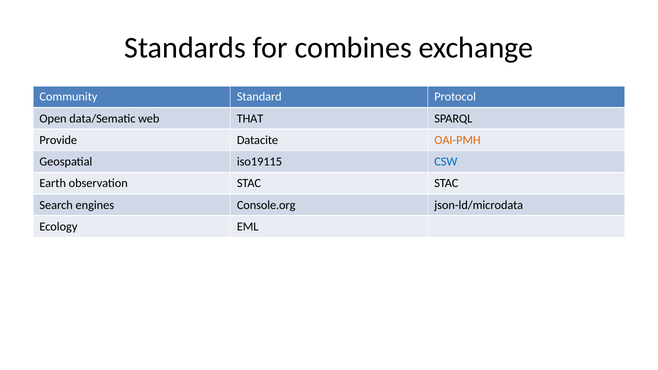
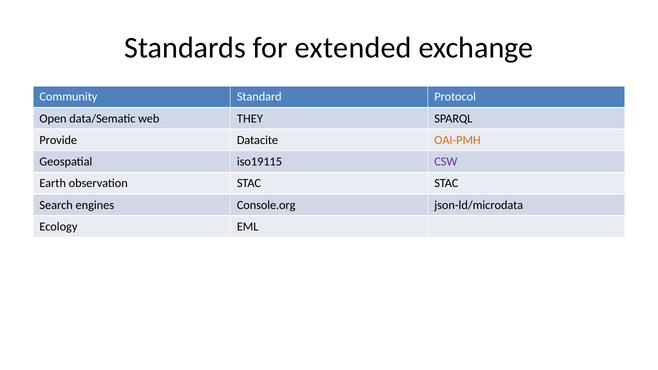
combines: combines -> extended (353, 48)
THAT: THAT -> THEY (250, 118)
CSW colour: blue -> purple (446, 162)
